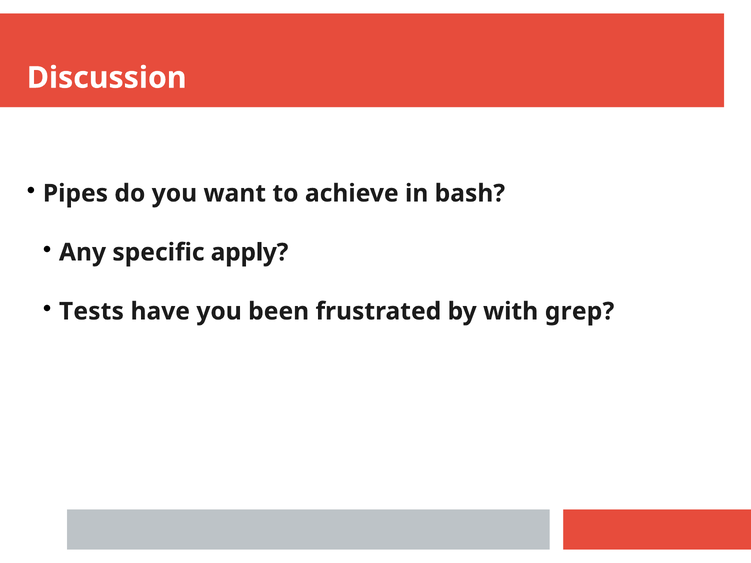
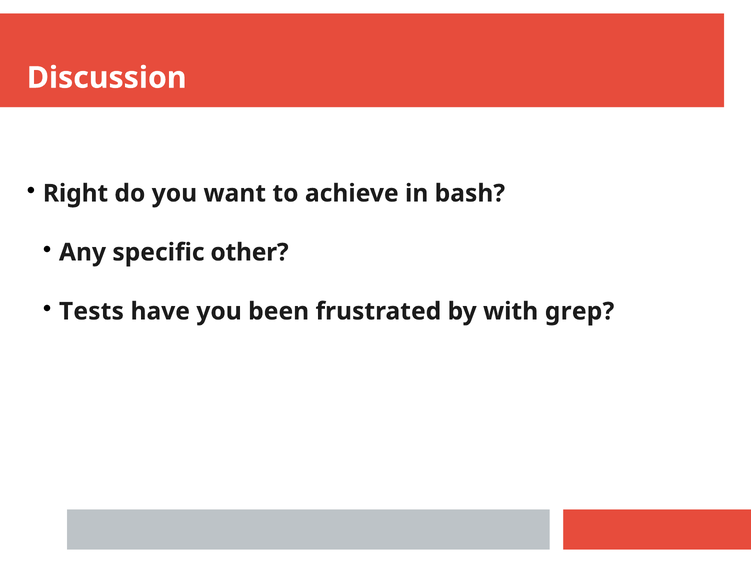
Pipes: Pipes -> Right (76, 193)
apply: apply -> other (250, 252)
